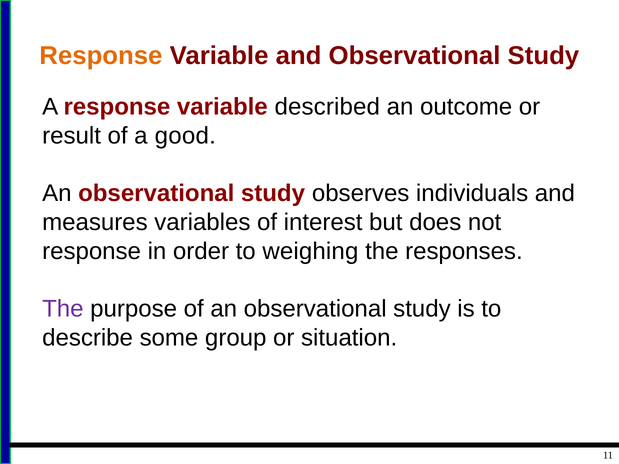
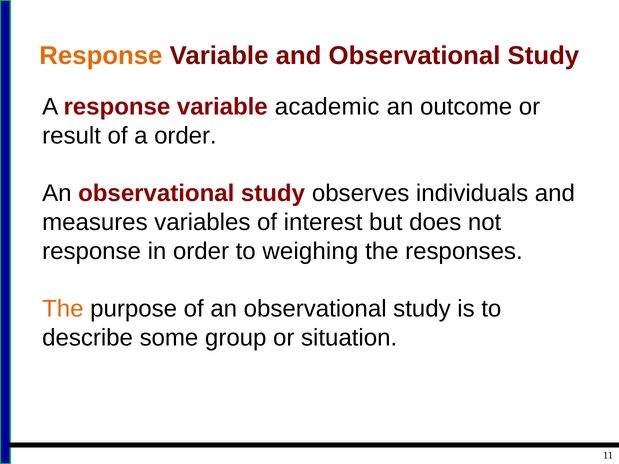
described: described -> academic (327, 107)
a good: good -> order (185, 136)
The colour: purple -> orange (63, 309)
